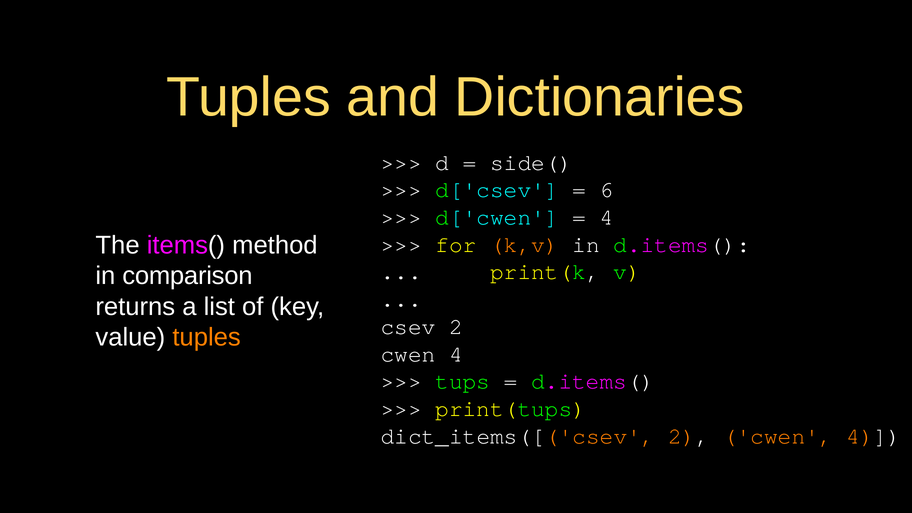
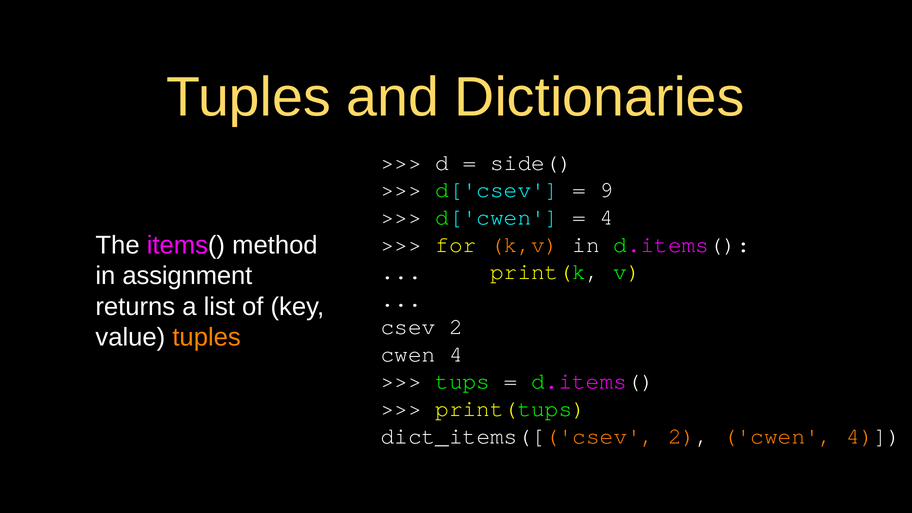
6: 6 -> 9 (607, 190)
comparison: comparison -> assignment (187, 276)
